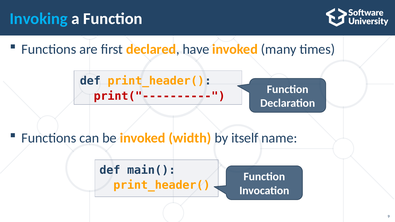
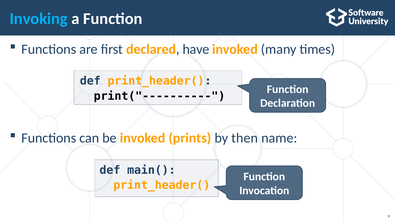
print("---------- colour: red -> black (159, 96)
width: width -> prints (190, 138)
itself: itself -> then (245, 138)
